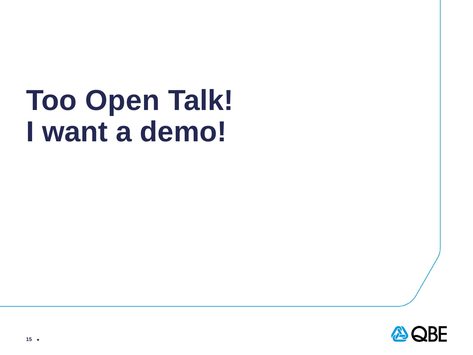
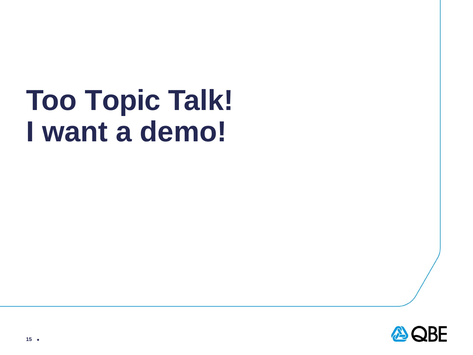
Open: Open -> Topic (123, 101)
